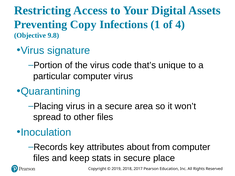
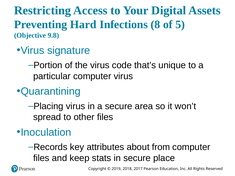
Copy: Copy -> Hard (83, 24)
1: 1 -> 8 (155, 24)
4: 4 -> 5 (180, 24)
